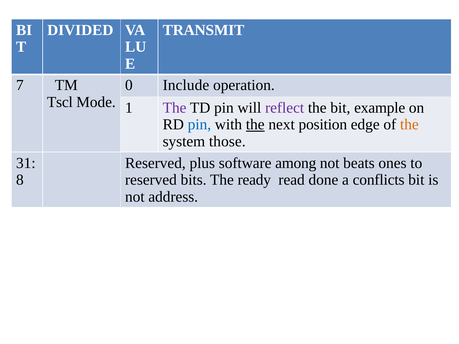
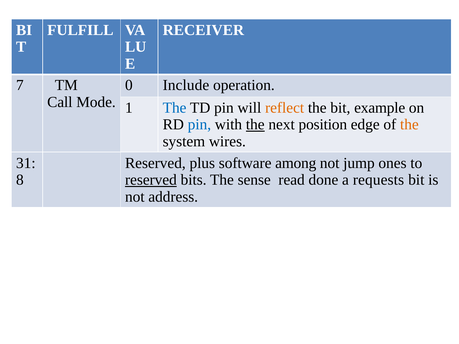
DIVIDED: DIVIDED -> FULFILL (80, 30)
TRANSMIT: TRANSMIT -> RECEIVER (203, 30)
Tscl: Tscl -> Call (60, 102)
The colour: purple -> blue (175, 108)
reflect colour: purple -> orange (285, 108)
those: those -> wires (227, 142)
beats: beats -> jump (359, 163)
reserved underline: none -> present (151, 180)
ready: ready -> sense (254, 180)
conflicts: conflicts -> requests (378, 180)
